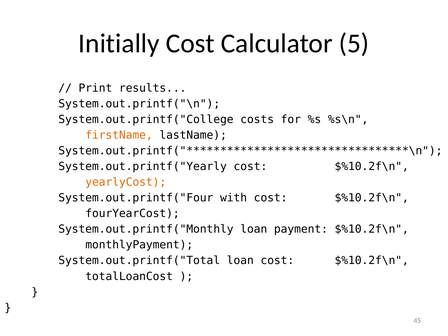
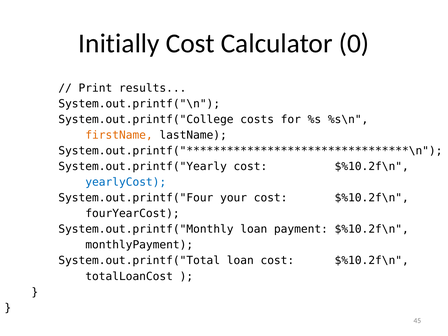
5: 5 -> 0 (354, 43)
yearlyCost colour: orange -> blue (126, 182)
with: with -> your (234, 198)
